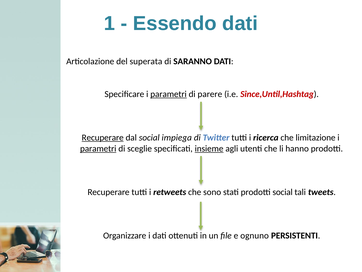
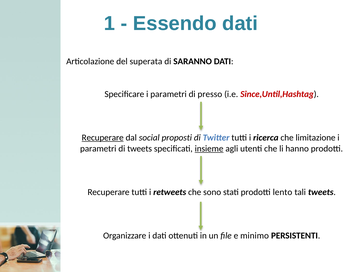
parametri underline: present -> none (169, 94)
parere: parere -> presso (210, 94)
impiega: impiega -> proposti (177, 137)
parametri underline: present -> none (98, 148)
di sceglie: sceglie -> tweets (140, 148)
prodotti social: social -> lento (283, 192)
ognuno: ognuno -> minimo (255, 235)
